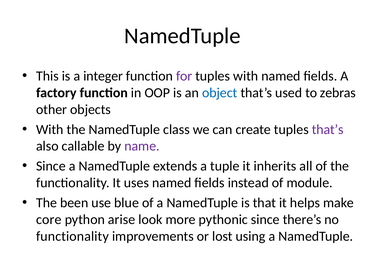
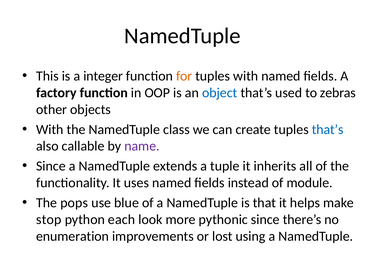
for colour: purple -> orange (184, 76)
that’s colour: purple -> blue (328, 129)
been: been -> pops (74, 202)
core: core -> stop (49, 219)
arise: arise -> each (122, 219)
functionality: functionality -> enumeration (73, 236)
